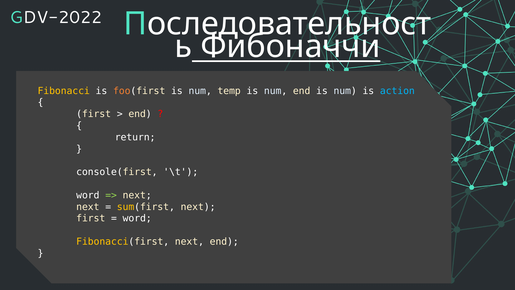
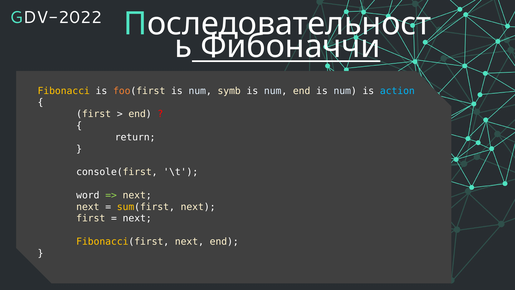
temp: temp -> symb (229, 91)
word: word -> next (137, 218)
